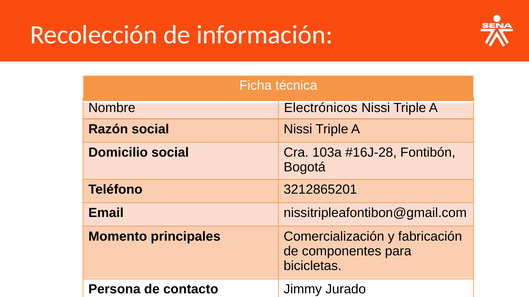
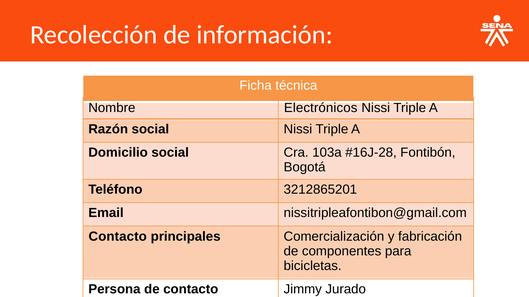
Momento: Momento -> Contacto (118, 237)
